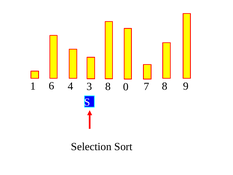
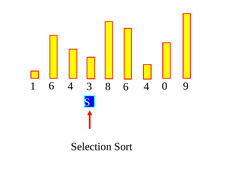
6 0: 0 -> 6 (126, 87)
1 7: 7 -> 4 (147, 86)
4 8: 8 -> 0 (165, 86)
